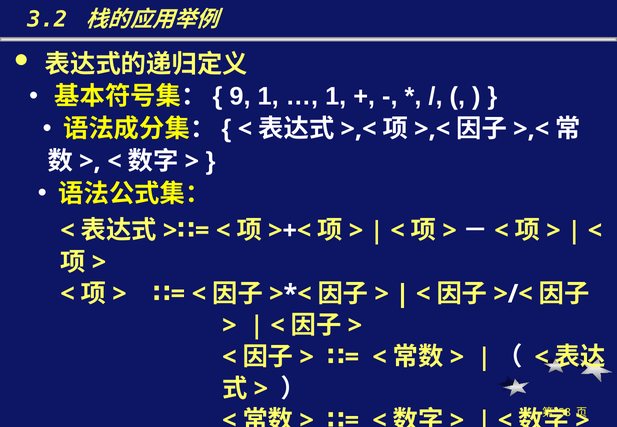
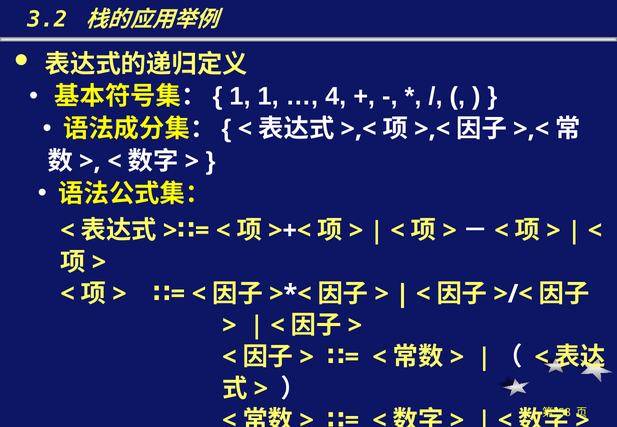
9: 9 -> 1 (240, 97)
1: 1 -> 4 (336, 97)
